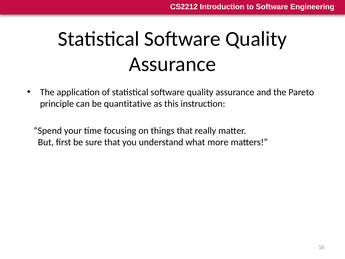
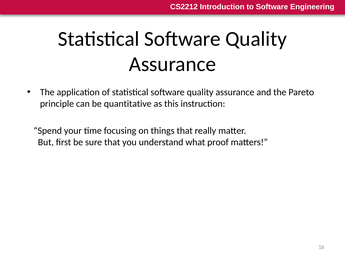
more: more -> proof (218, 142)
